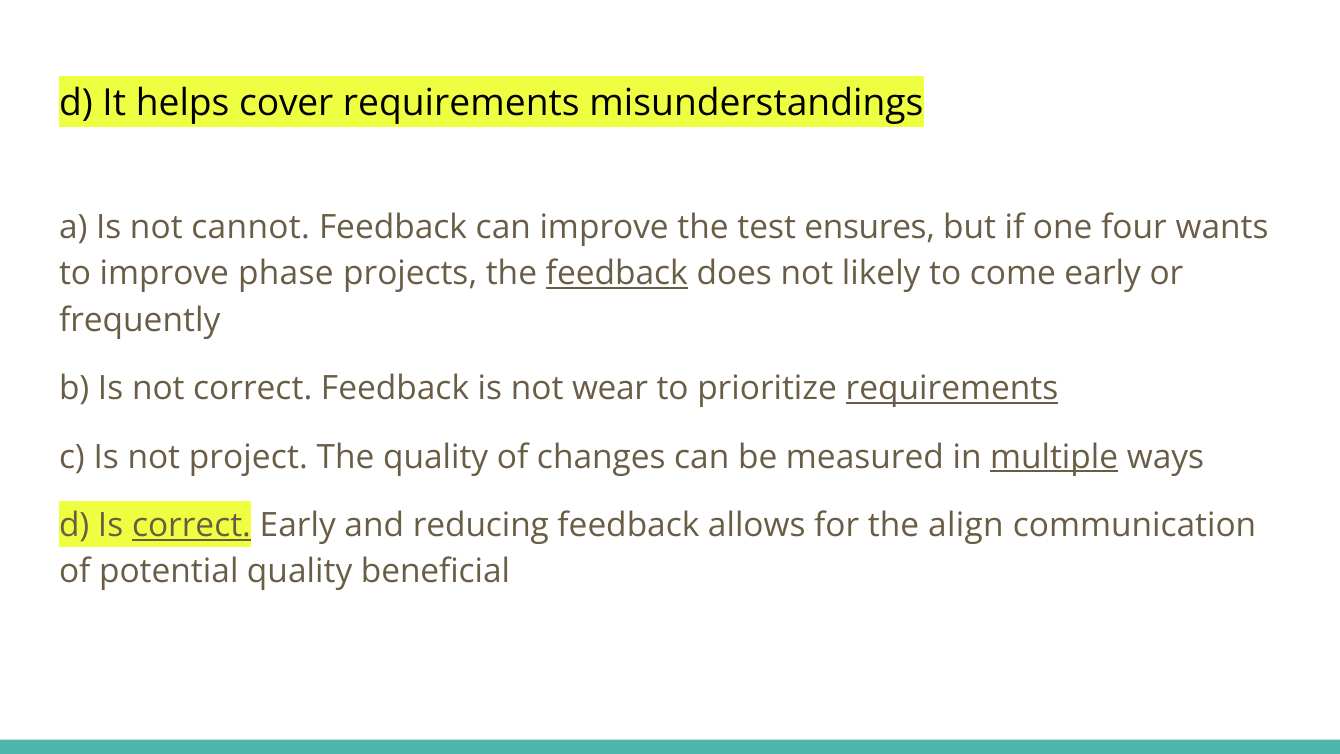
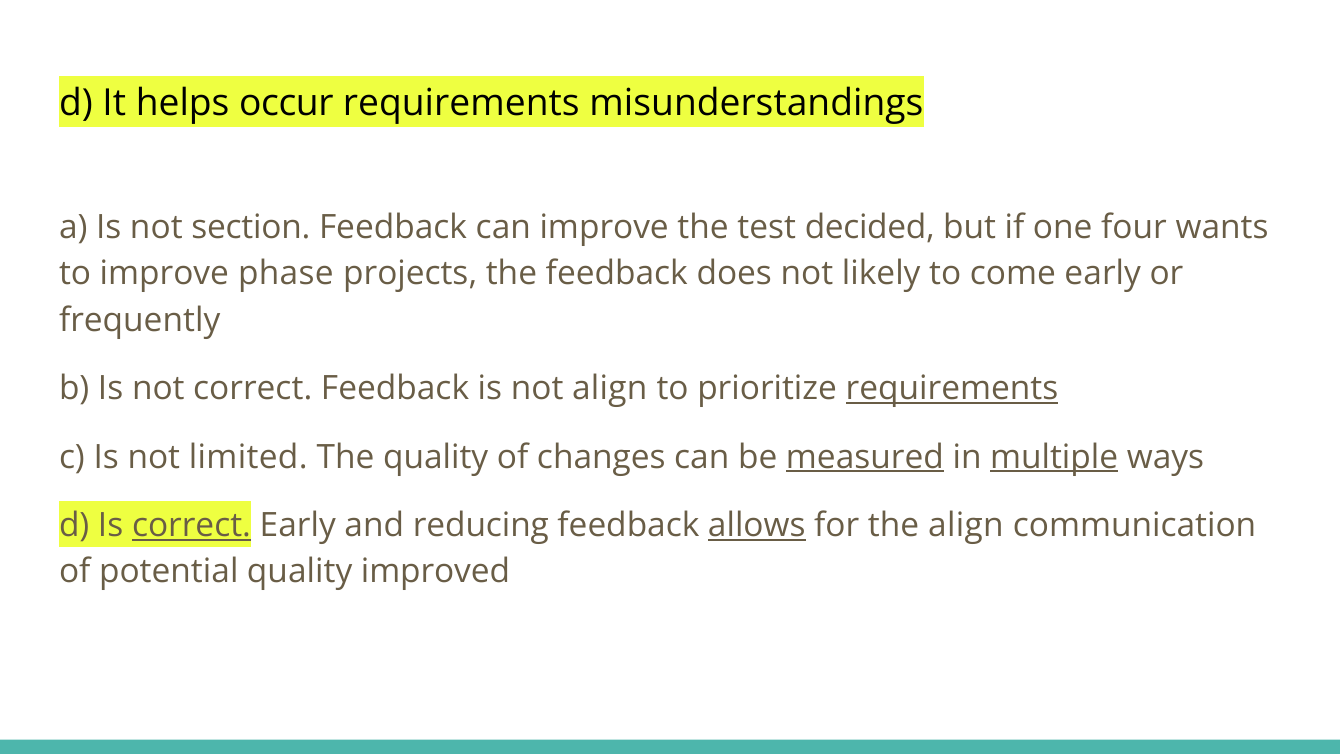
cover: cover -> occur (286, 104)
cannot: cannot -> section (251, 227)
ensures: ensures -> decided (870, 227)
feedback underline: present -> none (617, 274)
not wear: wear -> align (610, 388)
project: project -> limited (248, 457)
measured underline: none -> present (865, 457)
allows underline: none -> present (757, 525)
beneficial: beneficial -> improved (435, 572)
